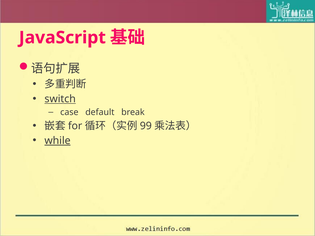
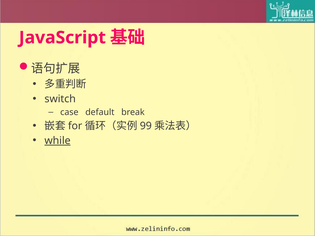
switch underline: present -> none (60, 99)
